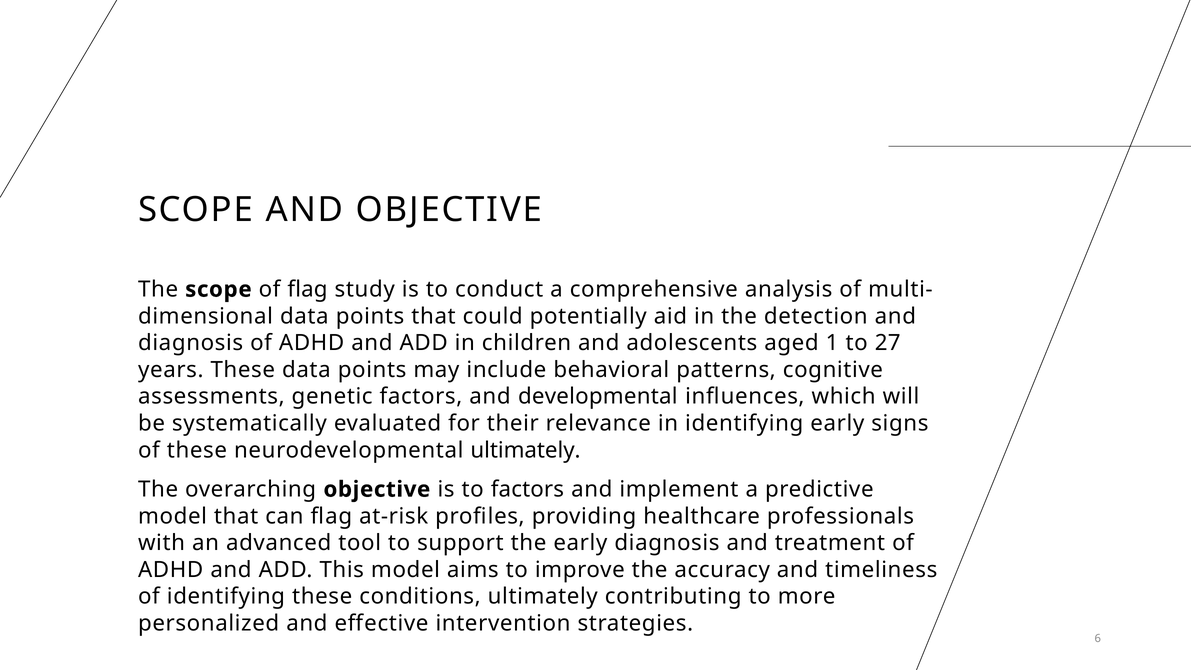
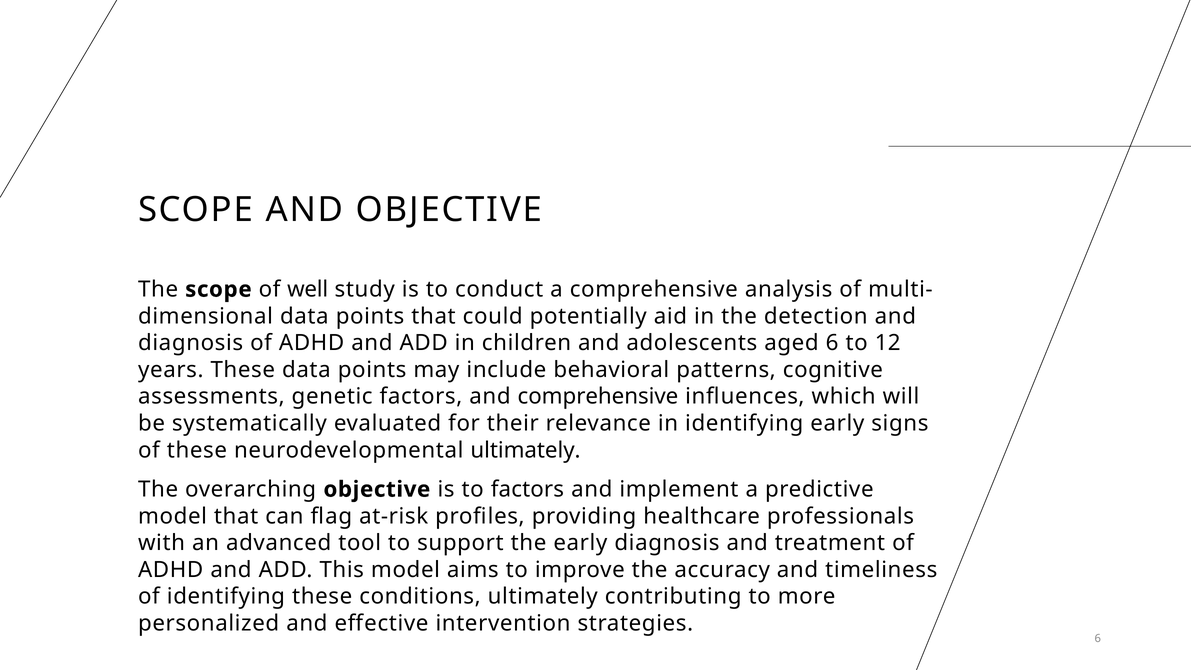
of flag: flag -> well (308, 289)
aged 1: 1 -> 6 (832, 343)
27: 27 -> 12 (888, 343)
and developmental: developmental -> comprehensive (598, 397)
